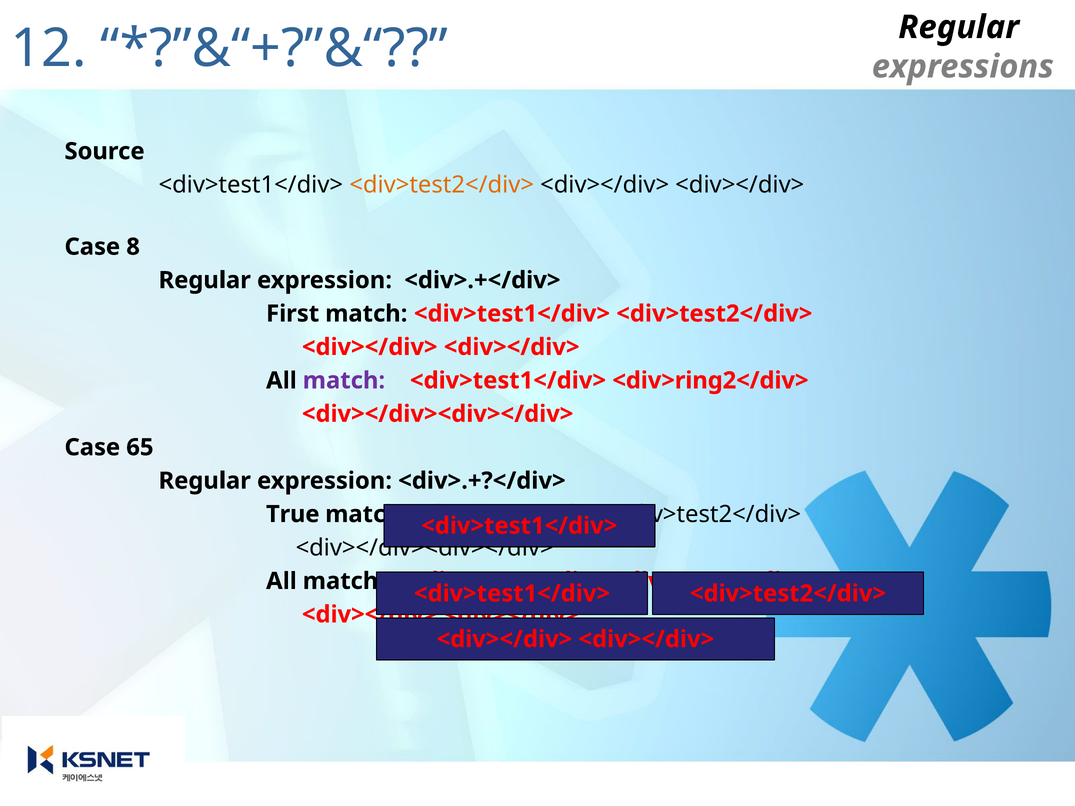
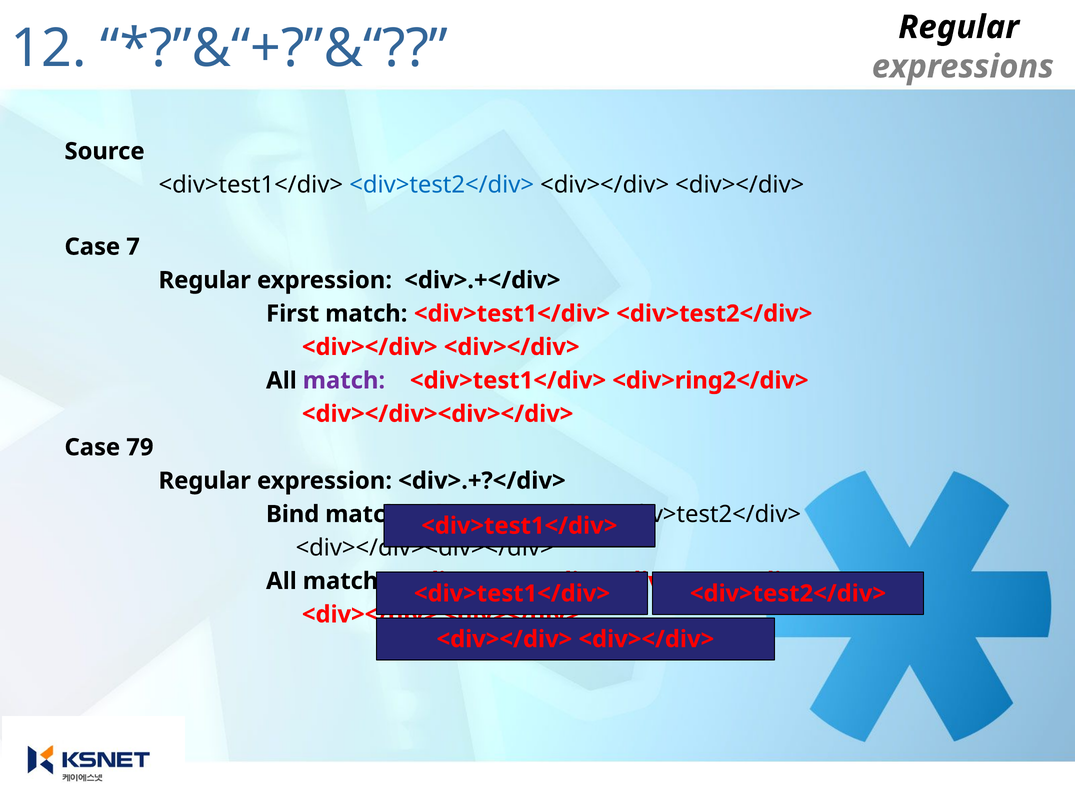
<div>test2</div> colour: orange -> blue (442, 185)
8: 8 -> 7 (133, 247)
65: 65 -> 79 (140, 448)
True: True -> Bind (293, 514)
